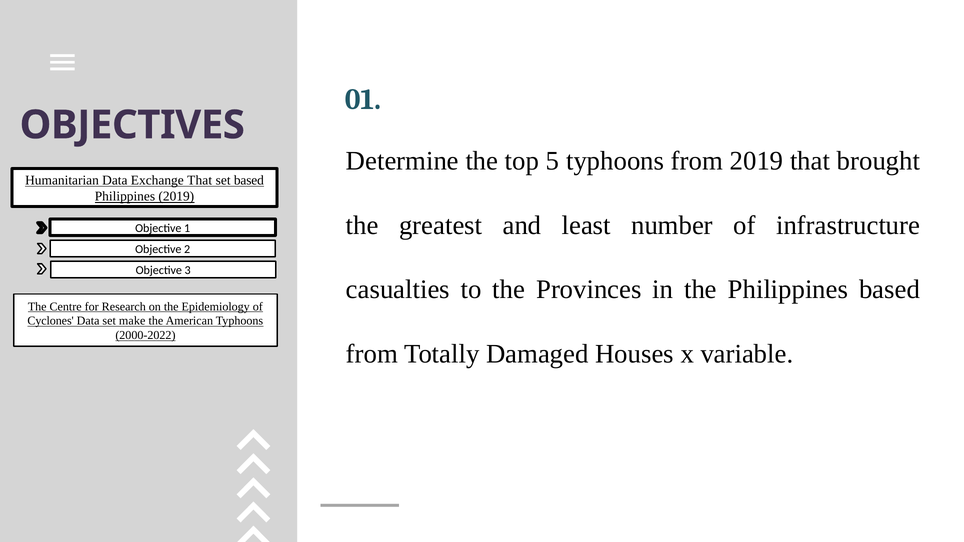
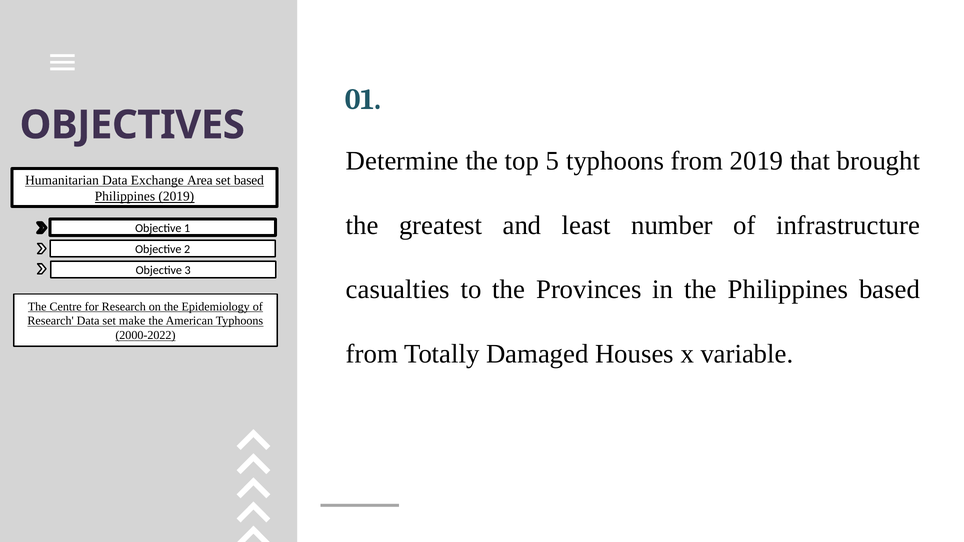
Exchange That: That -> Area (200, 181)
Cyclones: Cyclones -> Research (51, 321)
